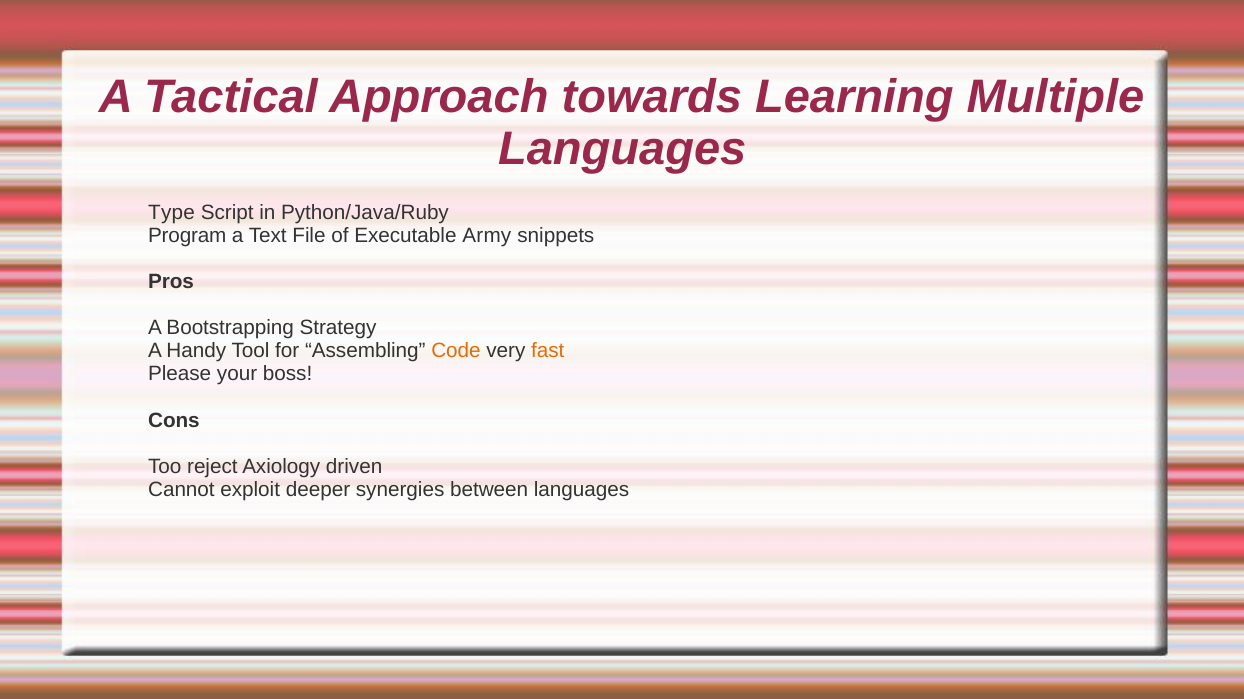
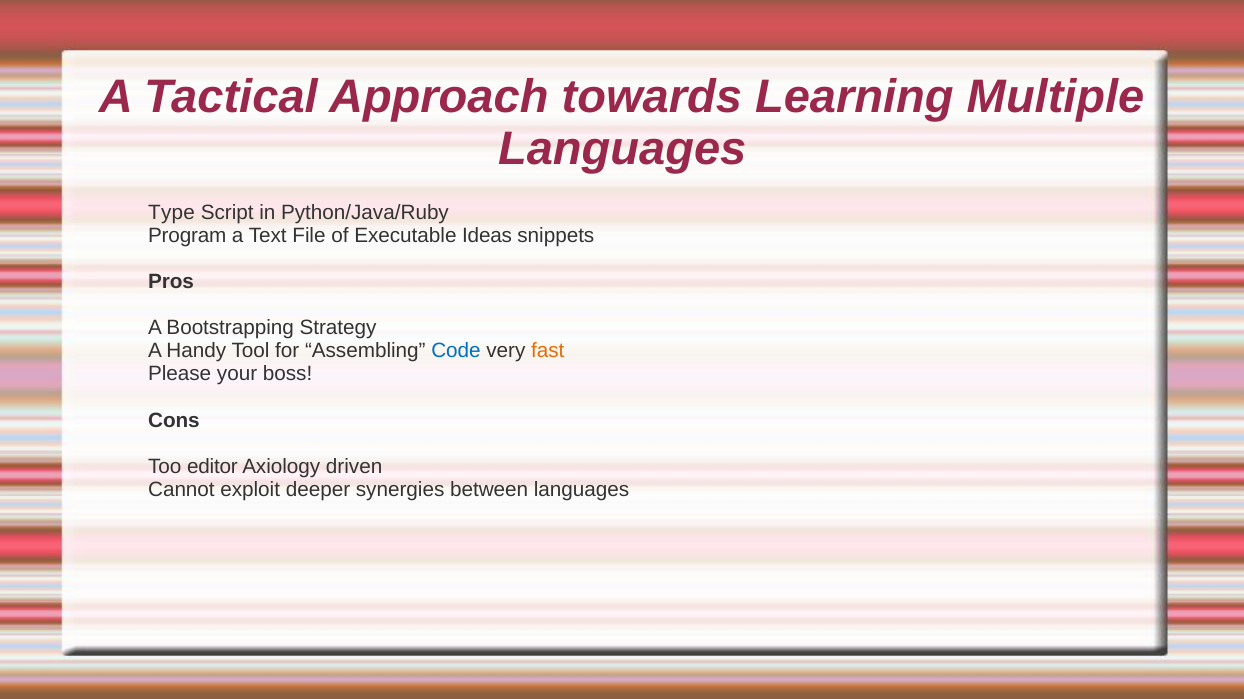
Army: Army -> Ideas (487, 236)
Code colour: orange -> blue (456, 351)
reject: reject -> editor (212, 467)
